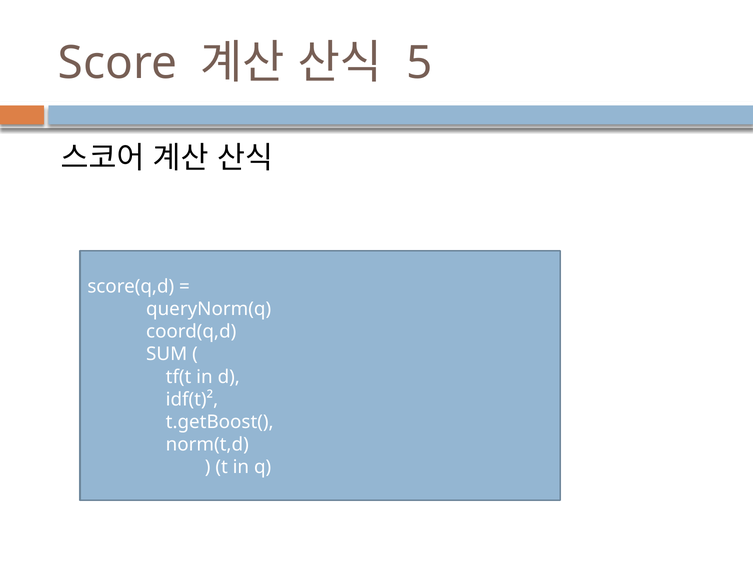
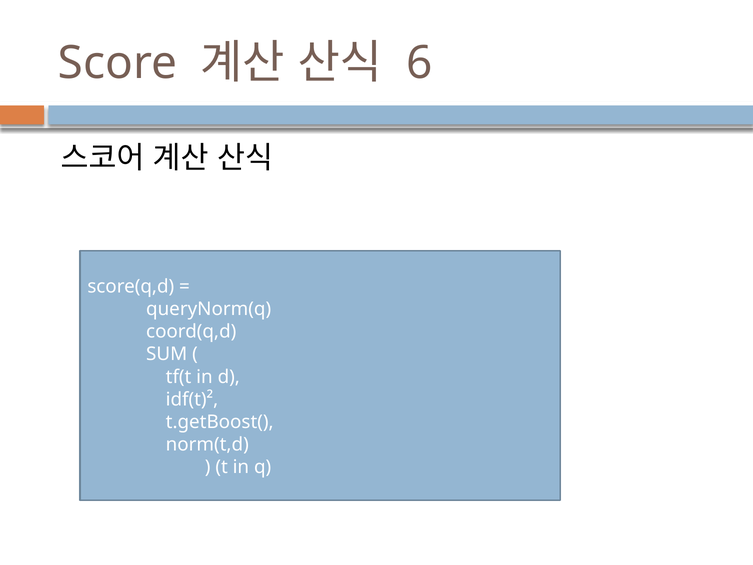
5: 5 -> 6 (420, 63)
